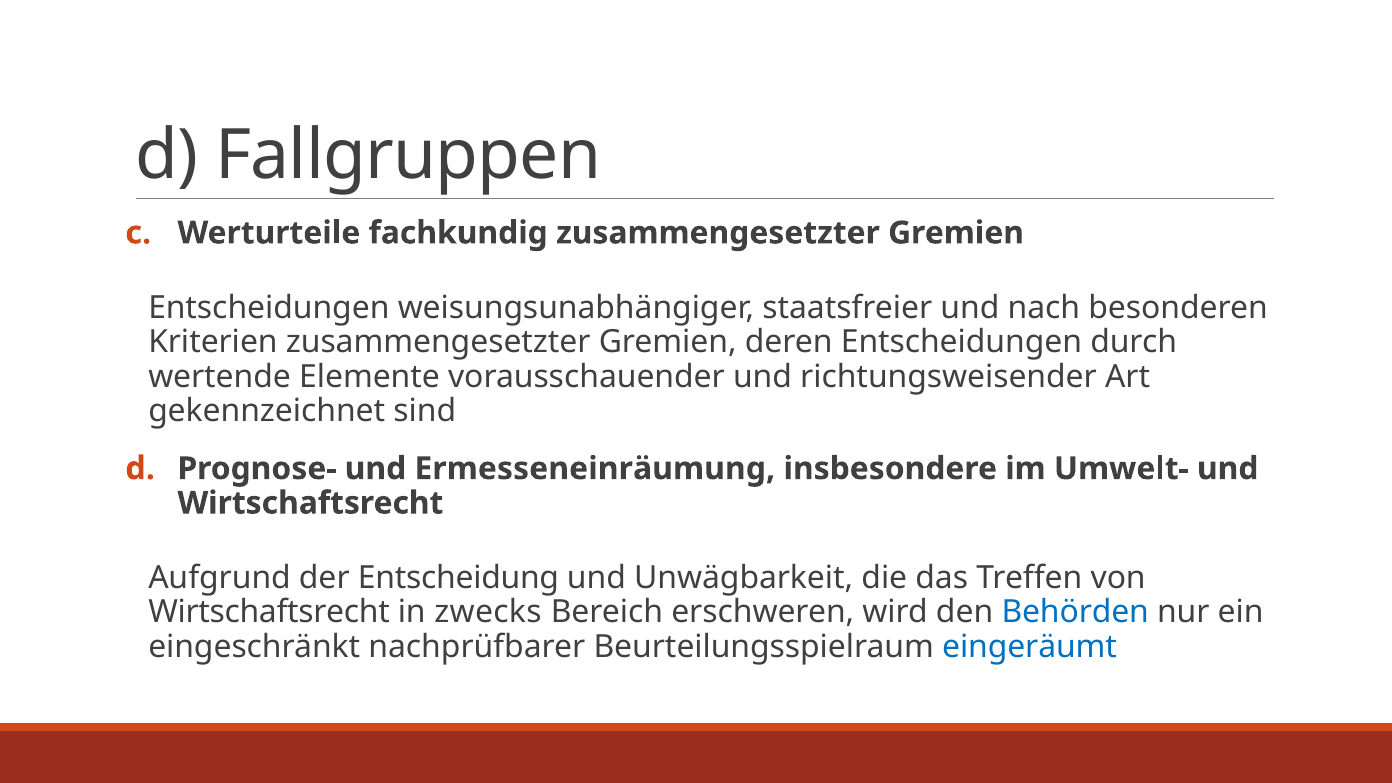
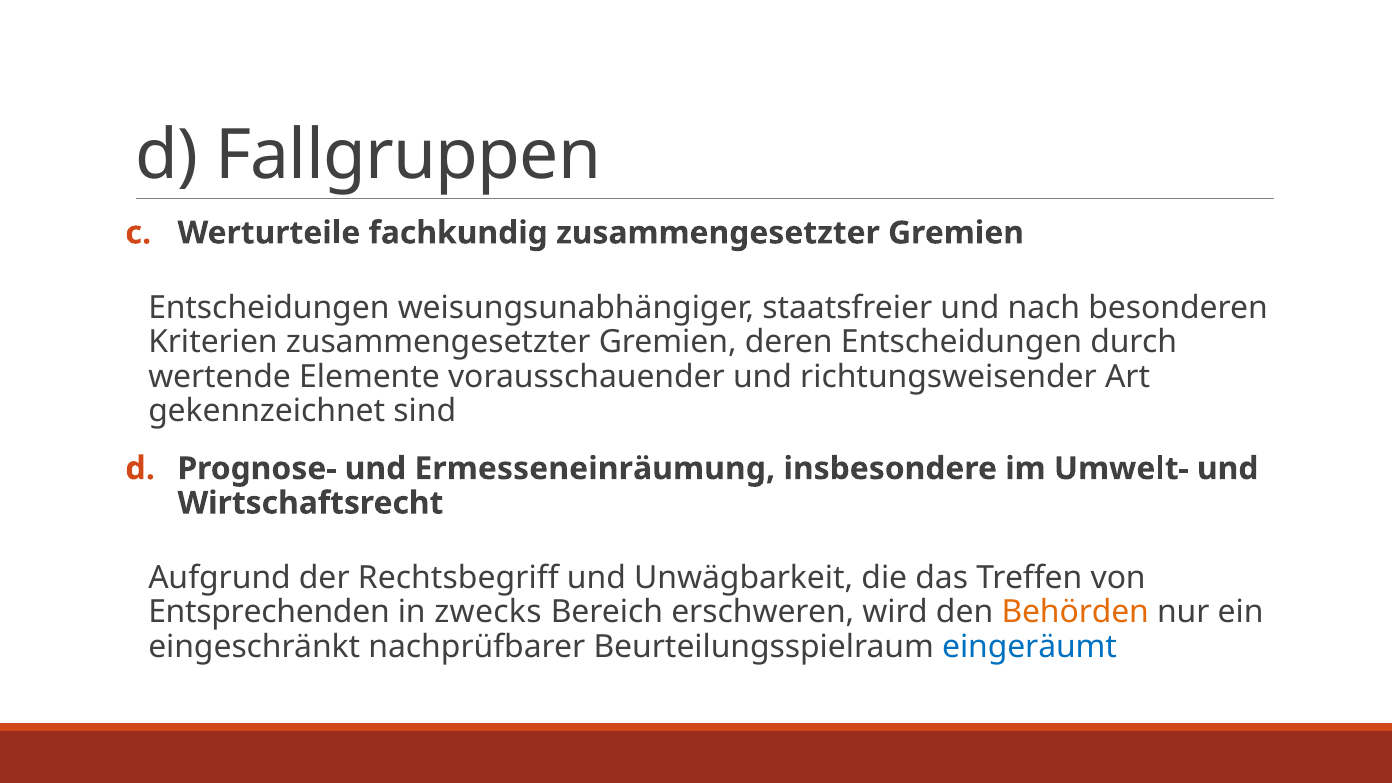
Entscheidung: Entscheidung -> Rechtsbegriff (458, 578)
Wirtschaftsrecht: Wirtschaftsrecht -> Entsprechenden (269, 612)
Behörden colour: blue -> orange (1075, 612)
